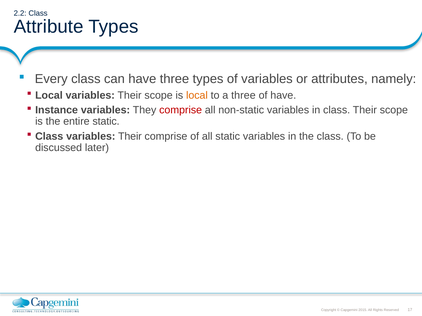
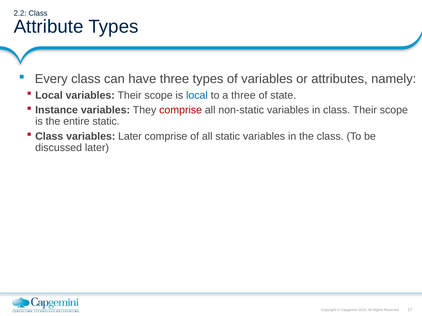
local colour: orange -> blue (197, 95)
of have: have -> state (283, 95)
Class variables Their: Their -> Later (130, 137)
